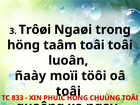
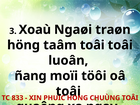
Trôøi: Trôøi -> Xoaù (35, 30)
trong: trong -> traøn (113, 30)
ñaày: ñaày -> ñang (31, 76)
